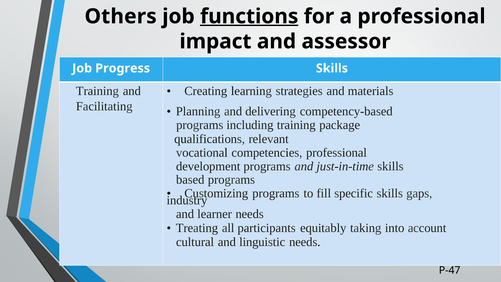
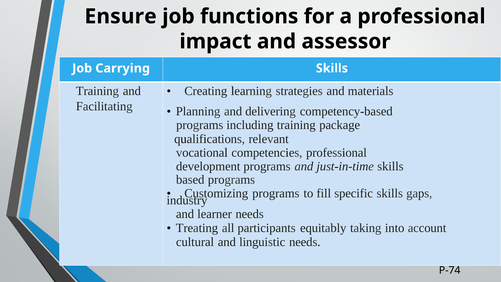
Others: Others -> Ensure (121, 16)
functions underline: present -> none (249, 16)
Progress: Progress -> Carrying (123, 68)
P-47: P-47 -> P-74 (450, 270)
